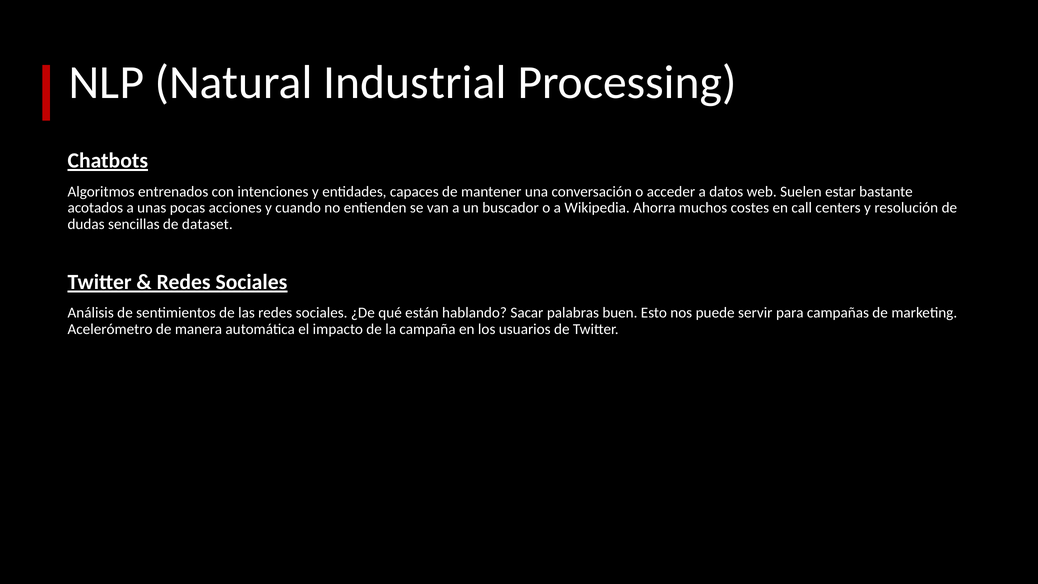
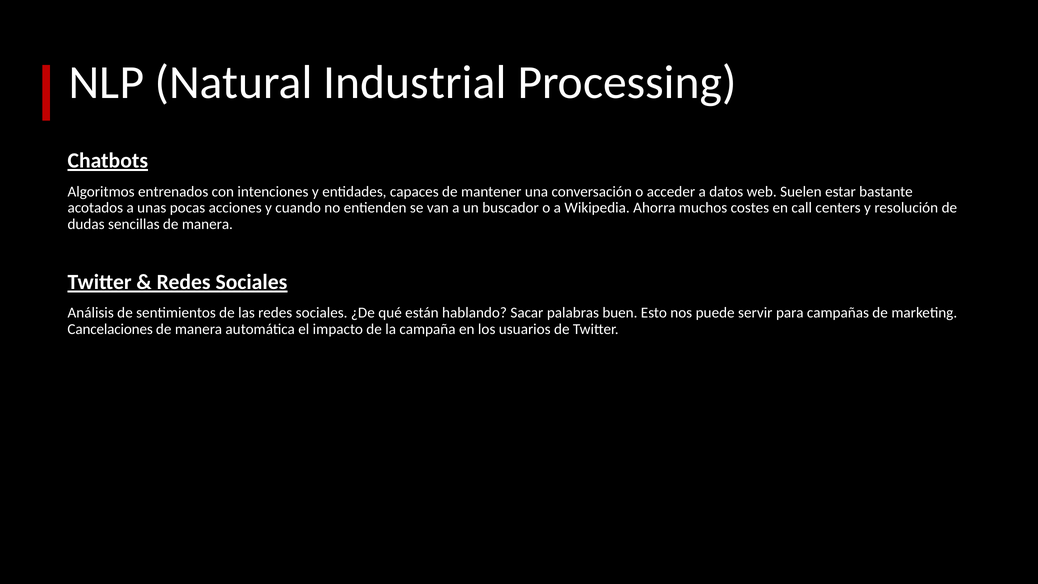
sencillas de dataset: dataset -> manera (207, 224)
Acelerómetro: Acelerómetro -> Cancelaciones (110, 329)
